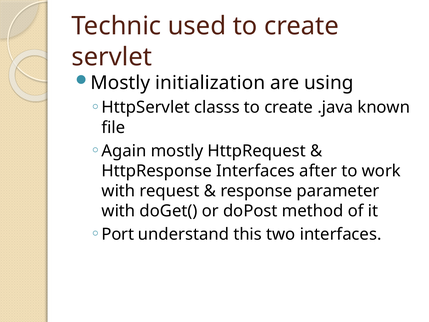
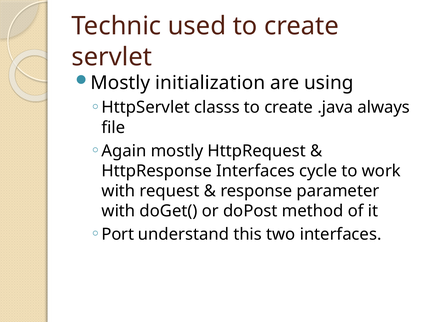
known: known -> always (384, 107)
after: after -> cycle (318, 171)
